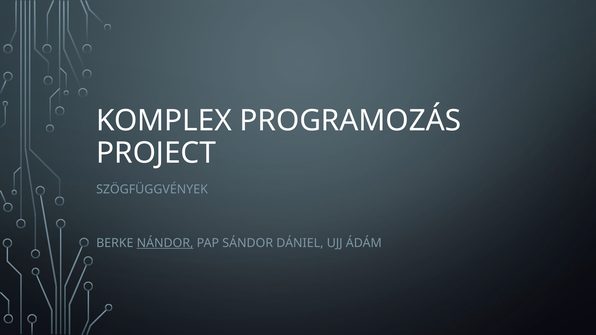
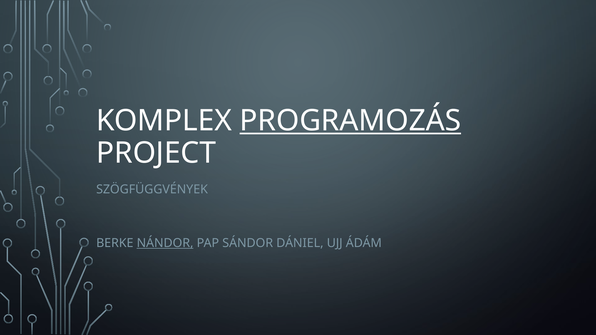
PROGRAMOZÁS underline: none -> present (350, 121)
